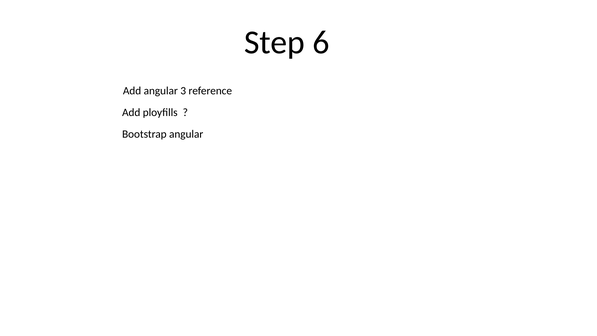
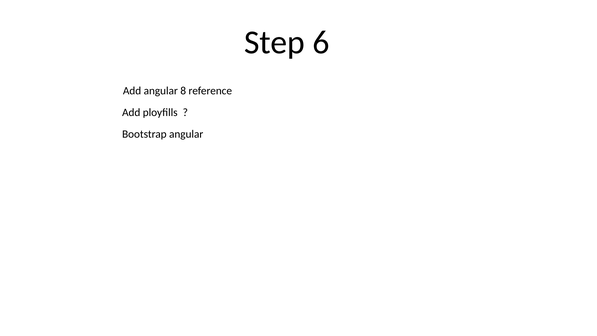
3: 3 -> 8 (183, 91)
